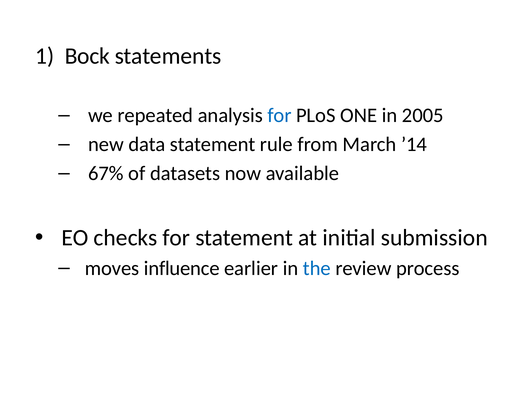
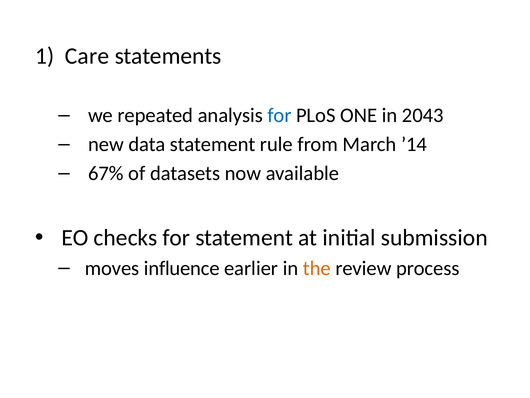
Bock: Bock -> Care (87, 56)
2005: 2005 -> 2043 (423, 115)
the colour: blue -> orange (317, 268)
